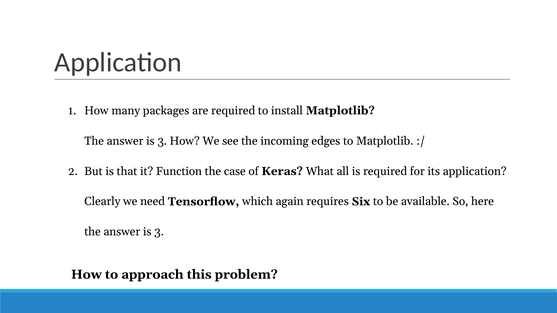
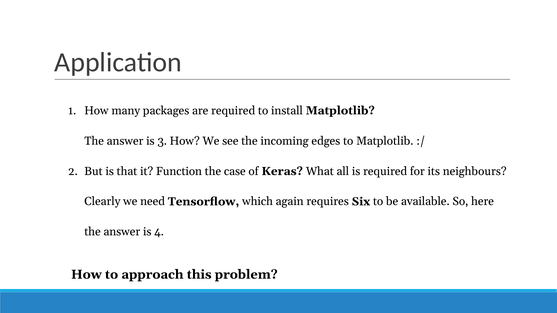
its application: application -> neighbours (475, 171)
3: 3 -> 4 (159, 232)
